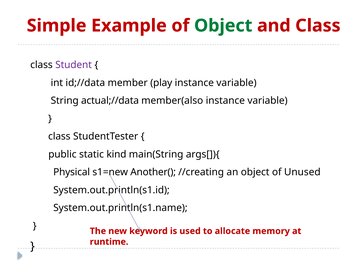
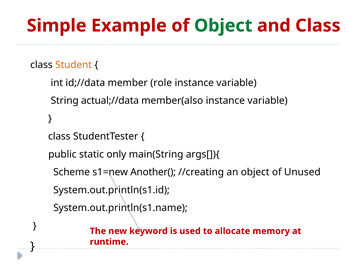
Student colour: purple -> orange (74, 65)
play: play -> role (161, 83)
kind: kind -> only (116, 154)
Physical: Physical -> Scheme (72, 172)
